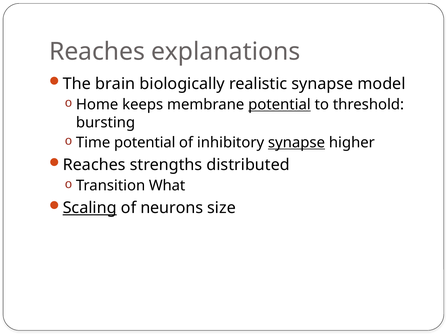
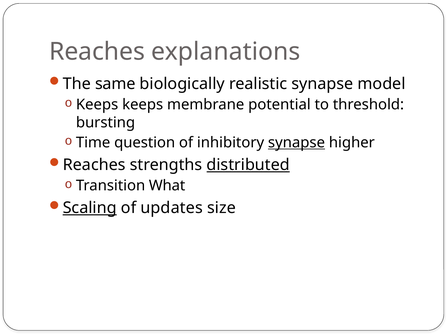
brain: brain -> same (115, 84)
Home: Home -> Keeps (97, 105)
potential underline: present -> none (279, 105)
Time potential: potential -> question (145, 143)
distributed underline: none -> present (248, 165)
neurons: neurons -> updates (172, 208)
